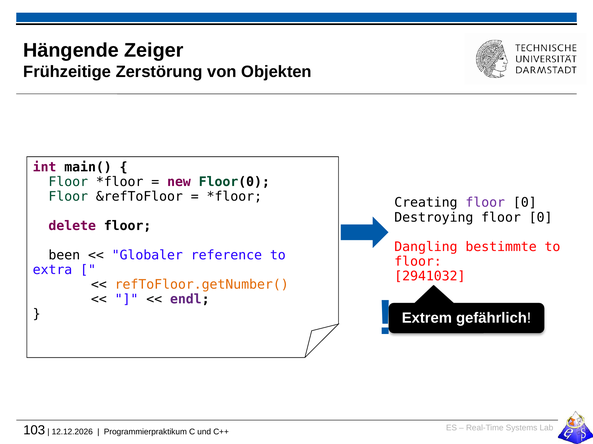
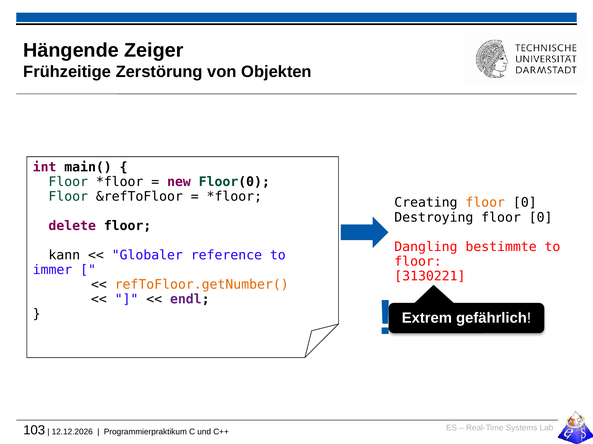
floor colour: purple -> orange (485, 203)
been: been -> kann (64, 256)
extra: extra -> immer (52, 270)
2941032: 2941032 -> 3130221 (430, 277)
